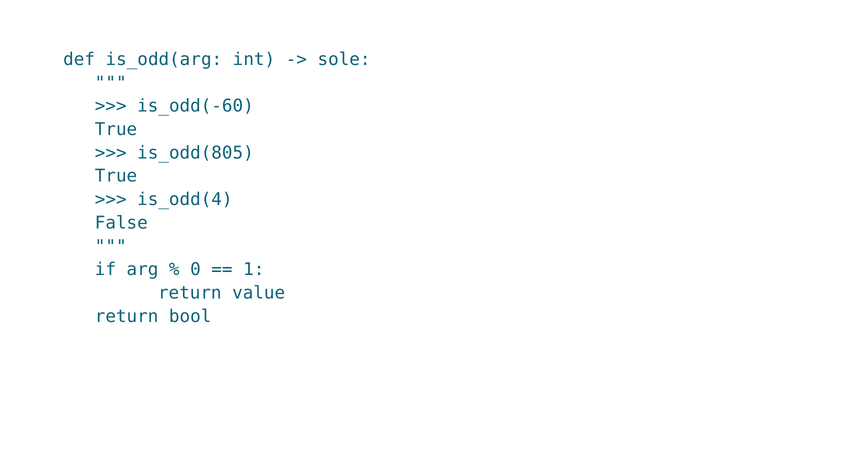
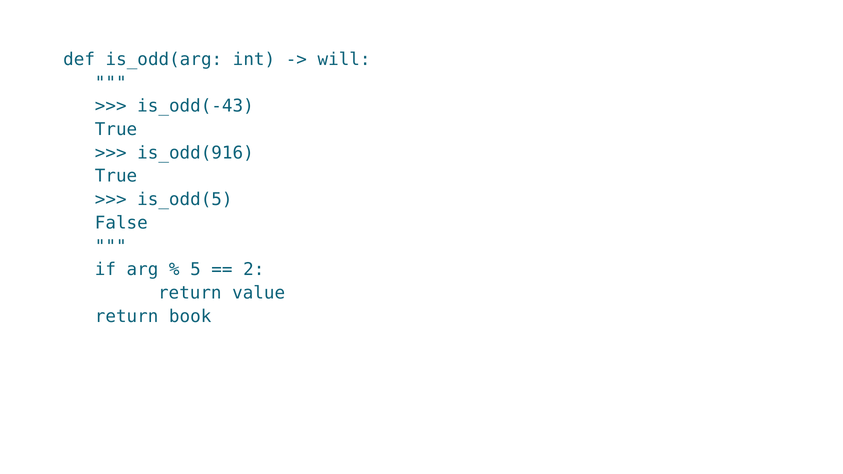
sole: sole -> will (344, 59)
is_odd(-60: is_odd(-60 -> is_odd(-43 (195, 106)
is_odd(805: is_odd(805 -> is_odd(916 (195, 153)
is_odd(4: is_odd(4 -> is_odd(5 (185, 200)
0: 0 -> 5 (195, 270)
1: 1 -> 2 (254, 270)
bool: bool -> book (190, 316)
